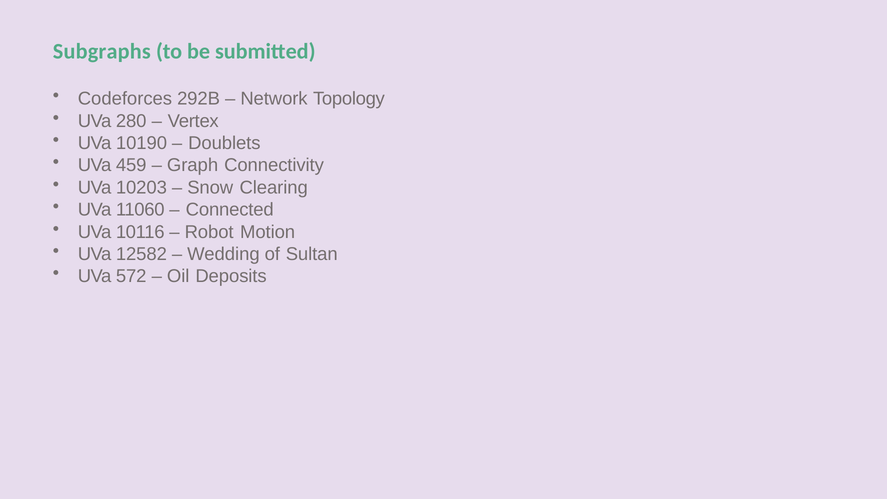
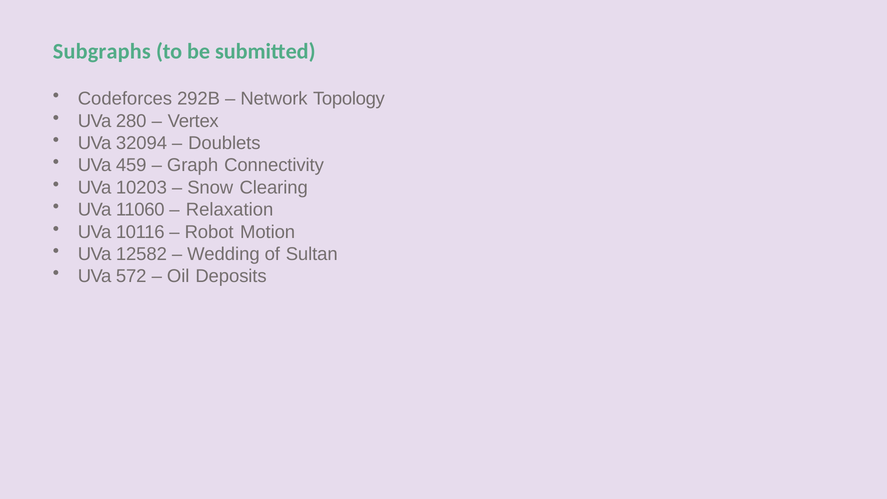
10190: 10190 -> 32094 (141, 143)
Connected: Connected -> Relaxation (230, 210)
